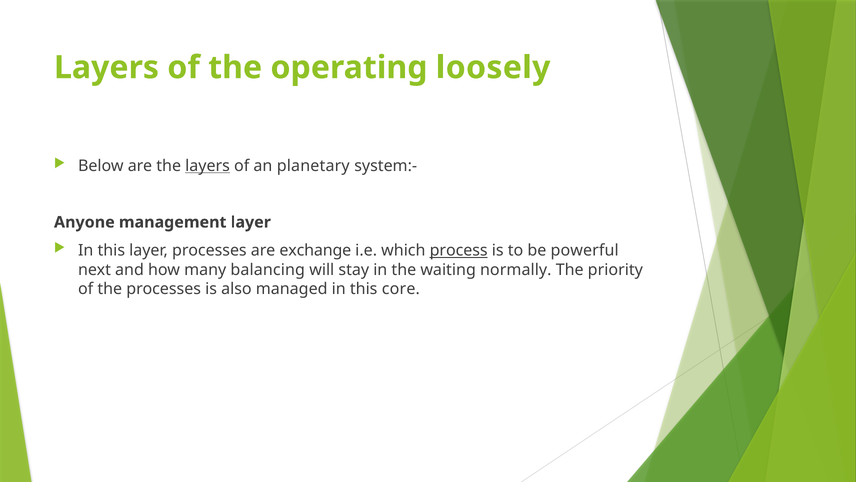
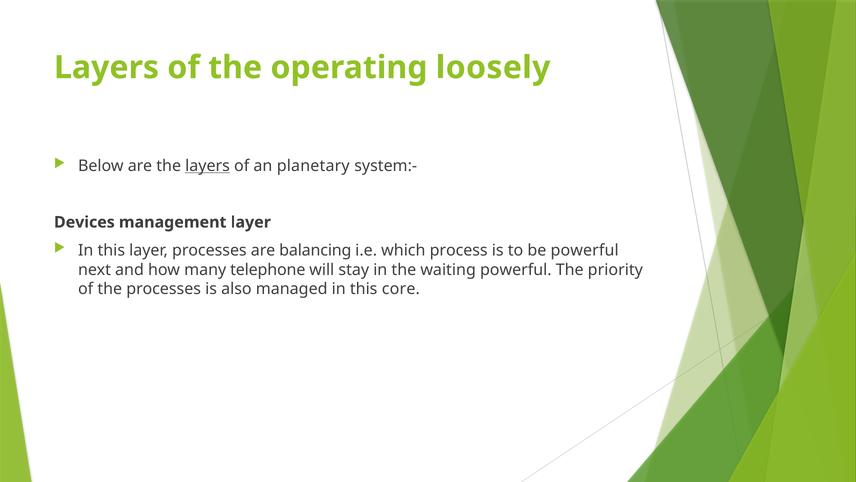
Anyone: Anyone -> Devices (84, 222)
exchange: exchange -> balancing (315, 250)
process underline: present -> none (459, 250)
balancing: balancing -> telephone (268, 269)
waiting normally: normally -> powerful (516, 269)
